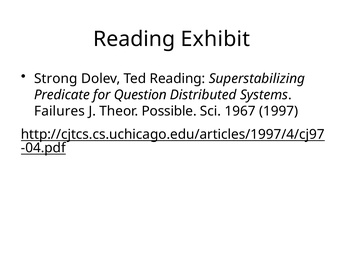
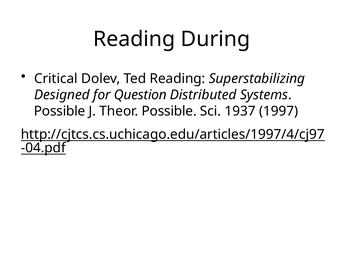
Exhibit: Exhibit -> During (215, 39)
Strong: Strong -> Critical (56, 79)
Predicate: Predicate -> Designed (62, 95)
Failures: Failures -> Possible (60, 111)
1967: 1967 -> 1937 (240, 111)
